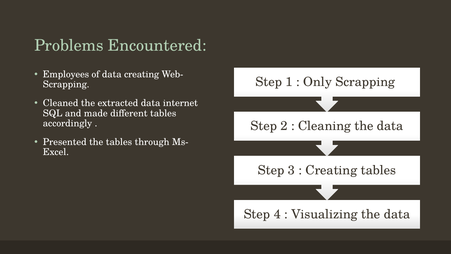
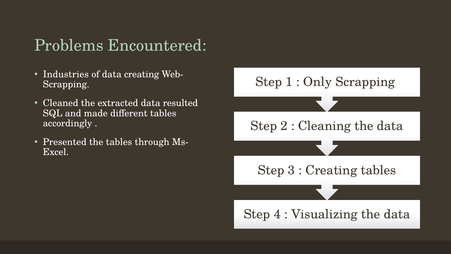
Employees: Employees -> Industries (66, 74)
internet: internet -> resulted (180, 103)
